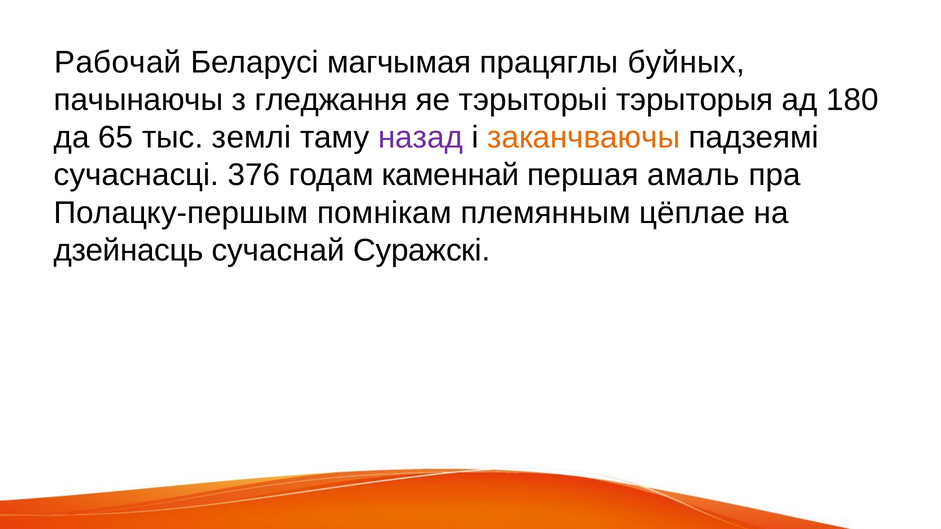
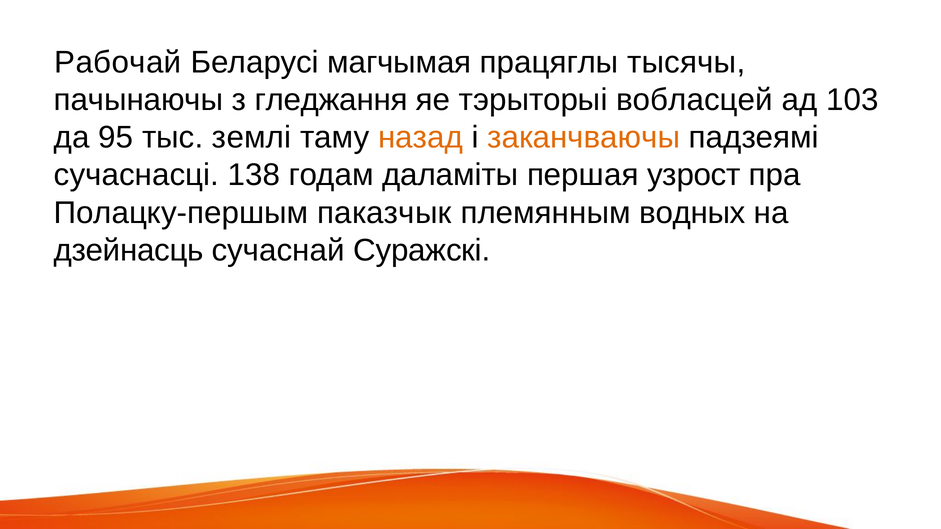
буйных: буйных -> тысячы (686, 62)
тэрыторыя: тэрыторыя -> вобласцей (695, 100)
180: 180 -> 103 (852, 100)
65: 65 -> 95 (116, 138)
назад colour: purple -> orange (421, 138)
376: 376 -> 138 (254, 175)
каменнай: каменнай -> даламіты (450, 175)
амаль: амаль -> узрост (694, 175)
помнікам: помнікам -> паказчык (384, 213)
цёплае: цёплае -> водных (692, 213)
